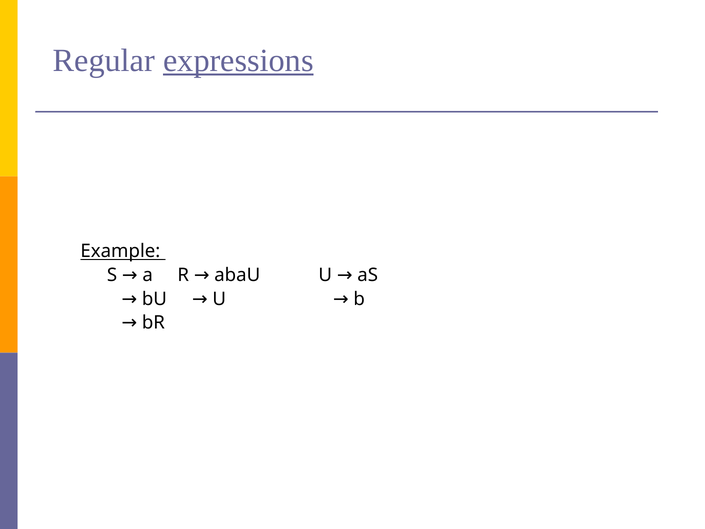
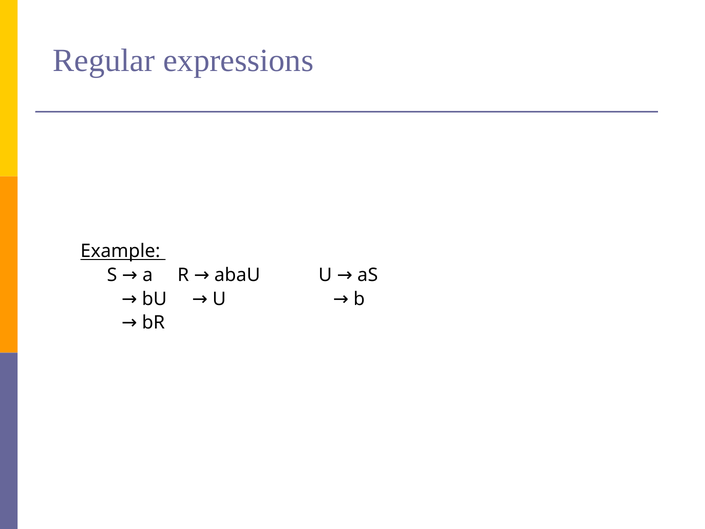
expressions underline: present -> none (238, 61)
